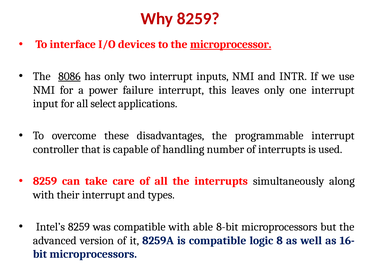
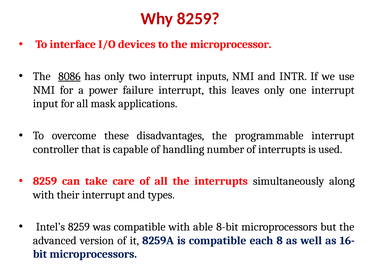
microprocessor underline: present -> none (231, 44)
select: select -> mask (103, 104)
logic: logic -> each (261, 241)
